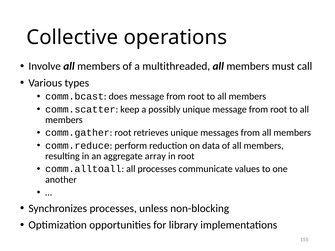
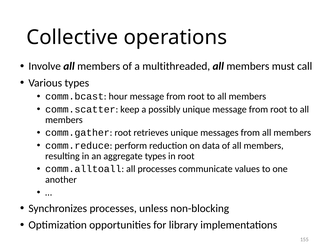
does: does -> hour (118, 97)
aggregate array: array -> types (155, 156)
